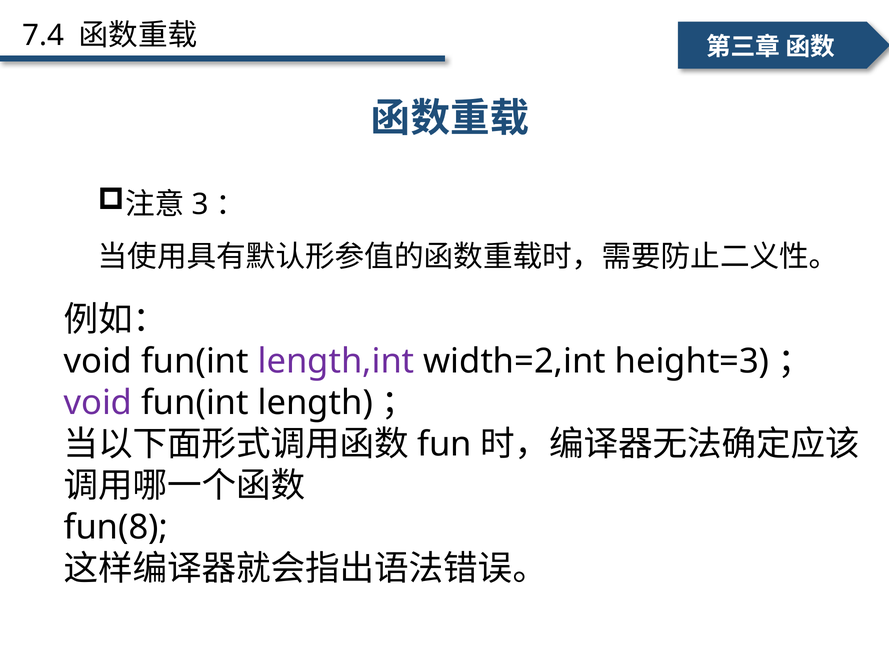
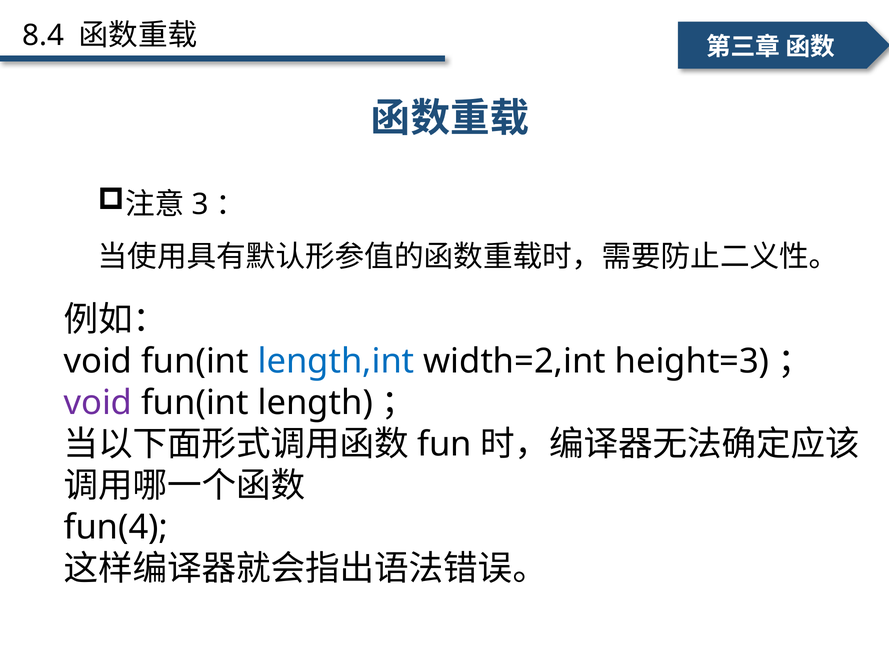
7.4: 7.4 -> 8.4 (43, 35)
length,int colour: purple -> blue (336, 361)
fun(8: fun(8 -> fun(4 (116, 527)
